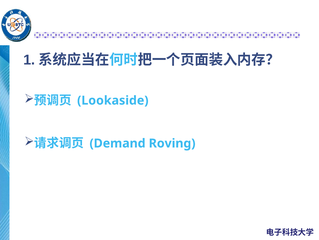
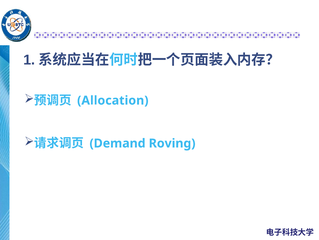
Lookaside: Lookaside -> Allocation (113, 100)
